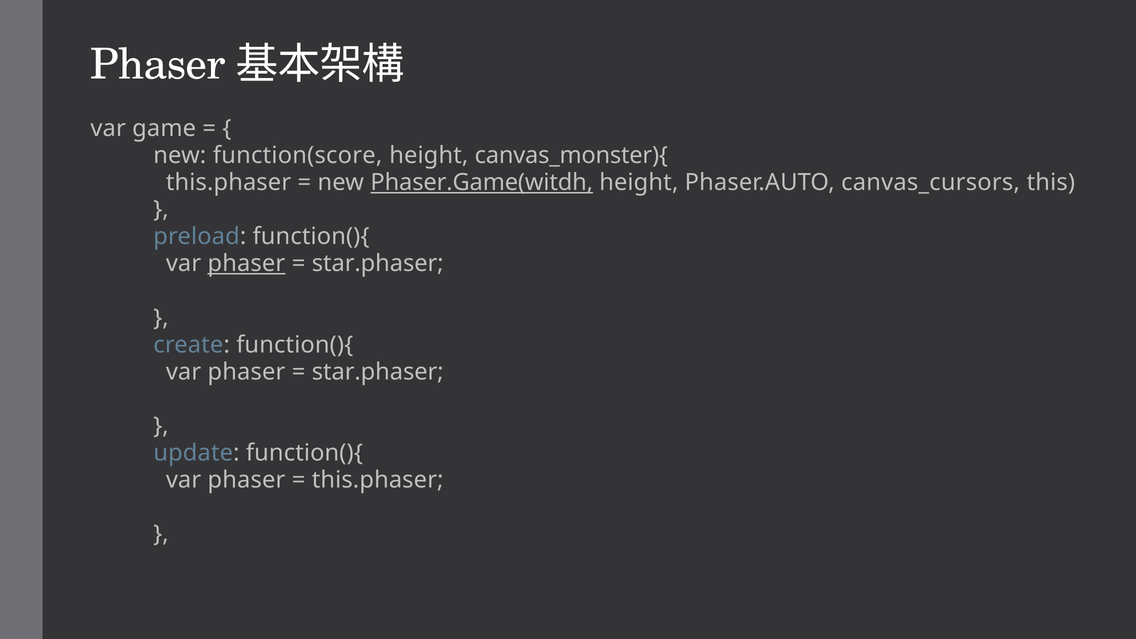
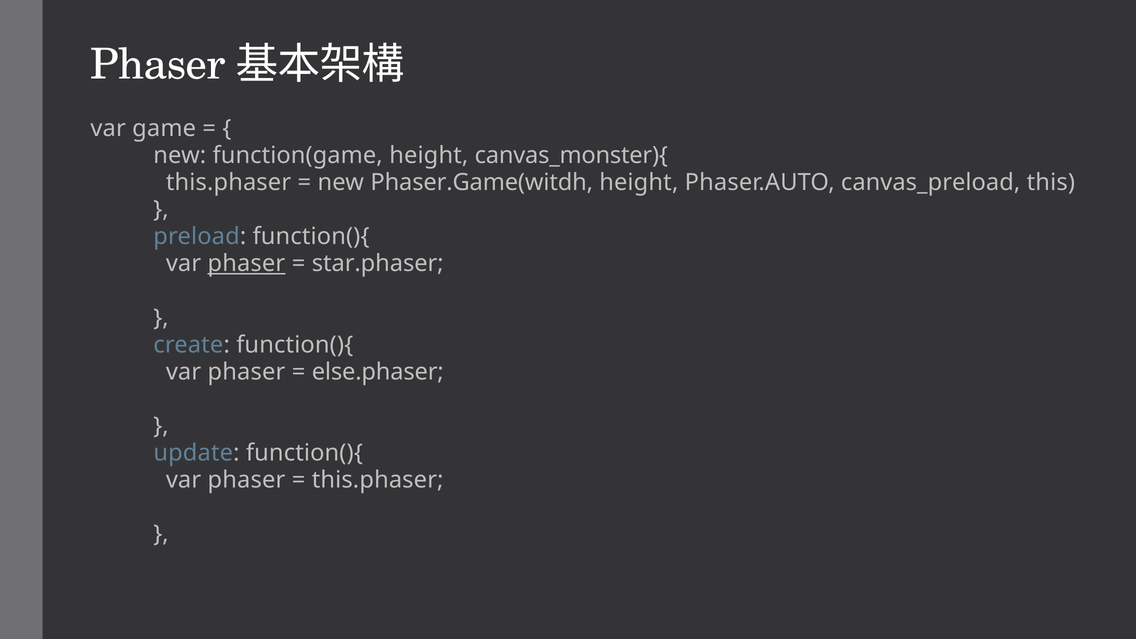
function(score: function(score -> function(game (298, 156)
Phaser.Game(witdh underline: present -> none (482, 183)
canvas_cursors: canvas_cursors -> canvas_preload (931, 183)
star.phaser: star.phaser -> else.phaser (378, 372)
